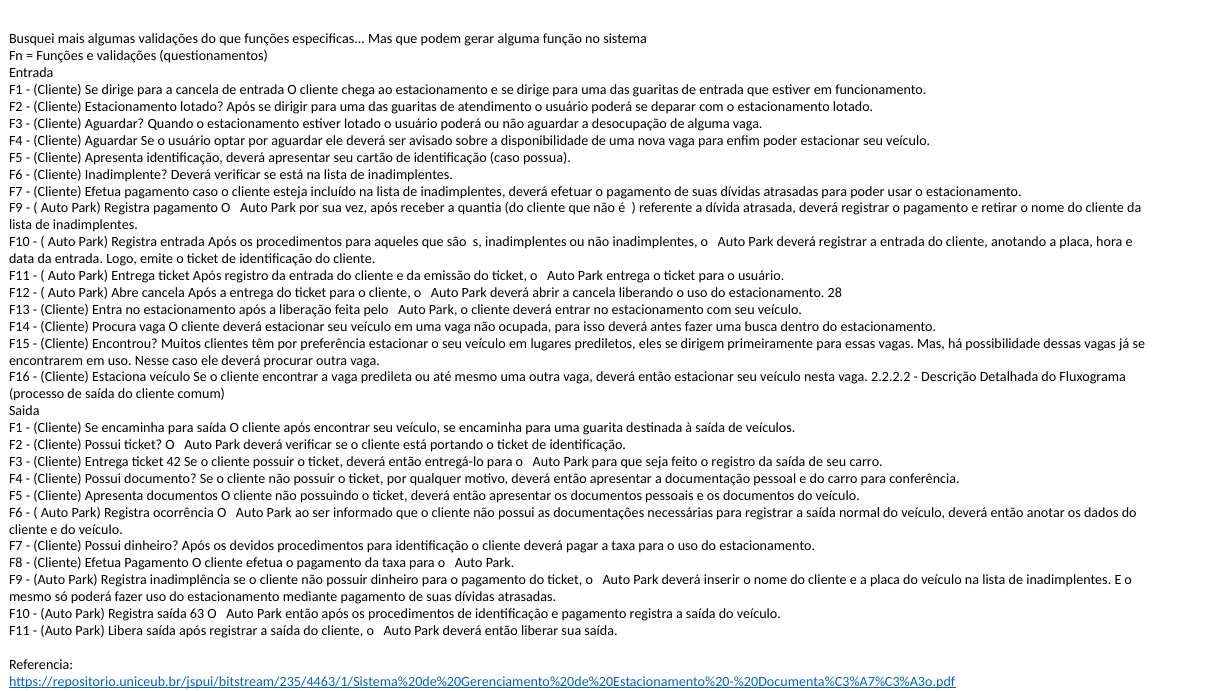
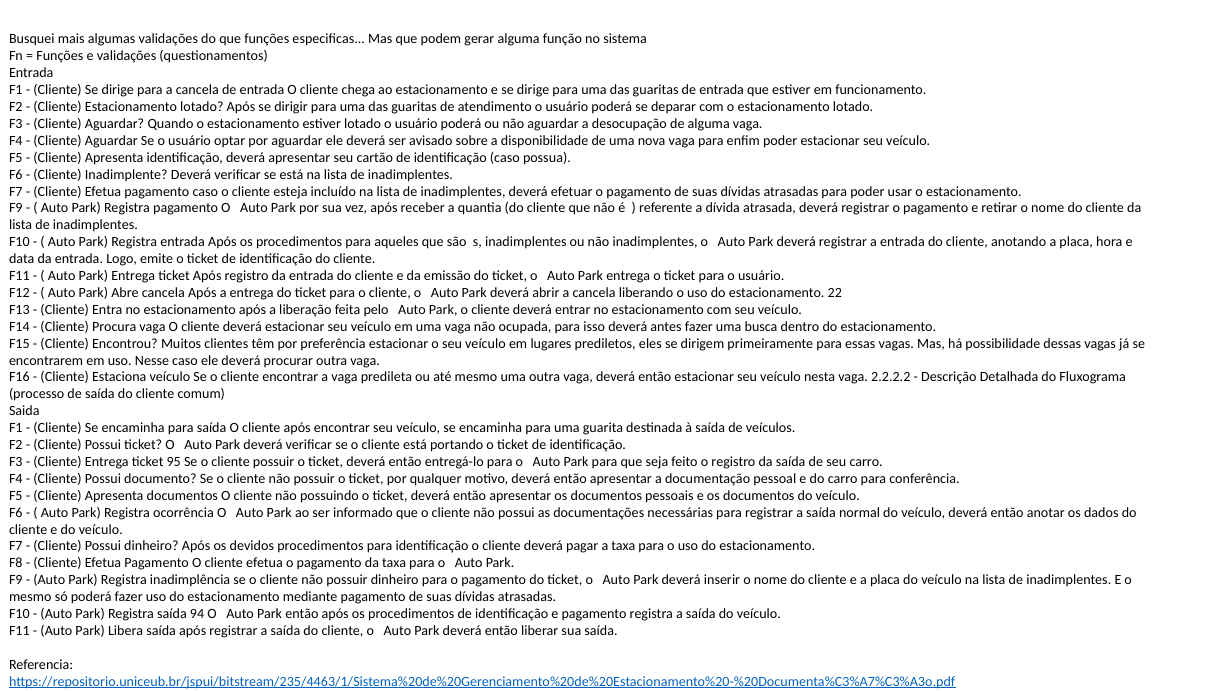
28: 28 -> 22 (835, 293)
42: 42 -> 95 (174, 462)
63: 63 -> 94 (197, 614)
